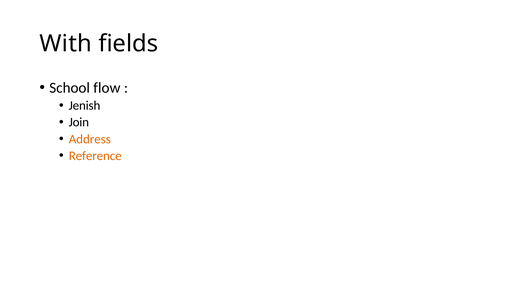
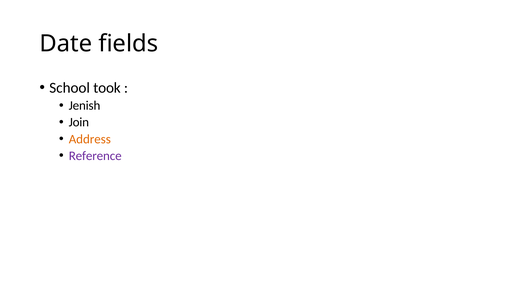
With: With -> Date (66, 44)
flow: flow -> took (107, 88)
Reference colour: orange -> purple (95, 156)
